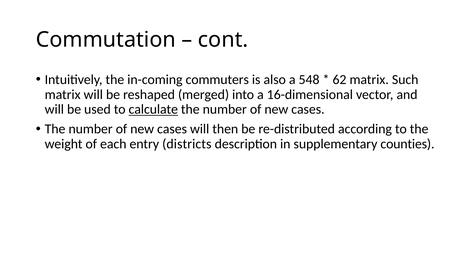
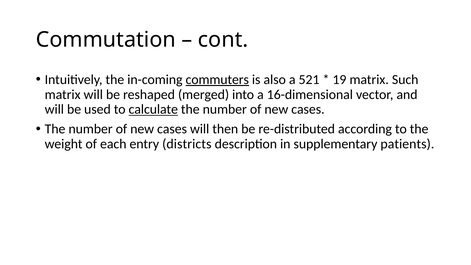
commuters underline: none -> present (217, 80)
548: 548 -> 521 (309, 80)
62: 62 -> 19 (339, 80)
counties: counties -> patients (407, 144)
